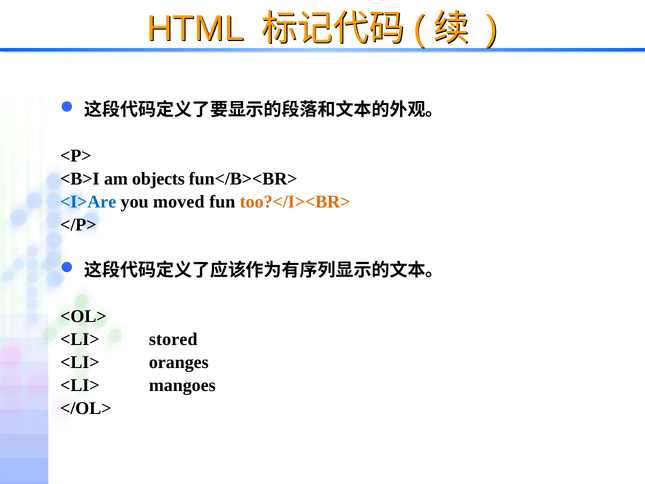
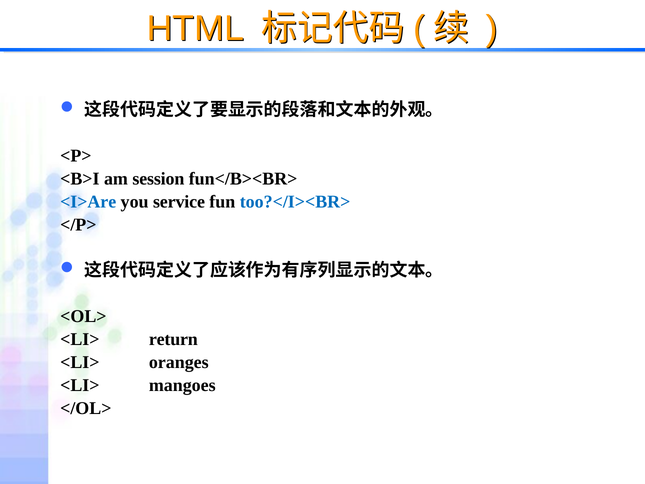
objects: objects -> session (158, 179)
moved: moved -> service (179, 202)
too?</I><BR> colour: orange -> blue (295, 202)
stored: stored -> return (173, 339)
